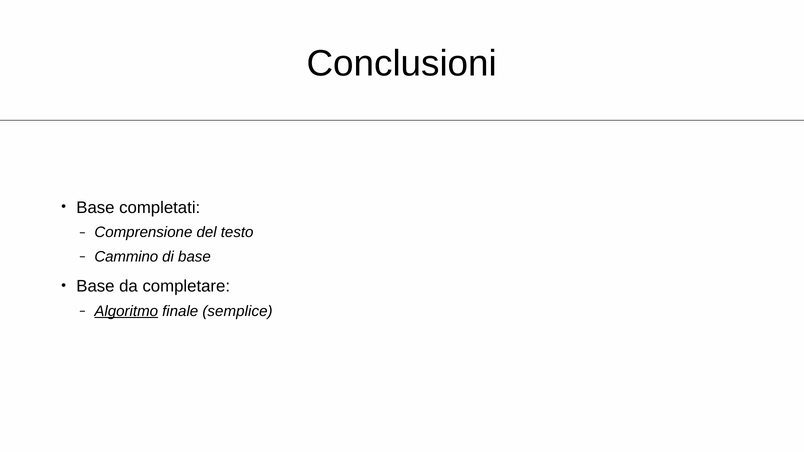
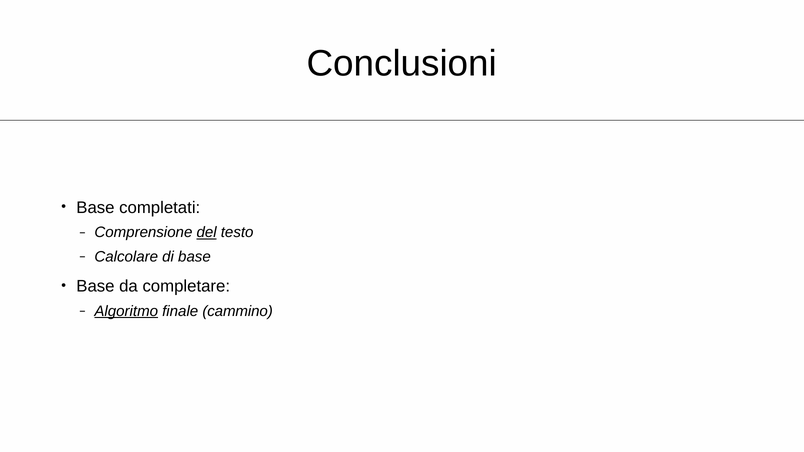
del underline: none -> present (207, 233)
Cammino: Cammino -> Calcolare (126, 257)
semplice: semplice -> cammino (238, 311)
